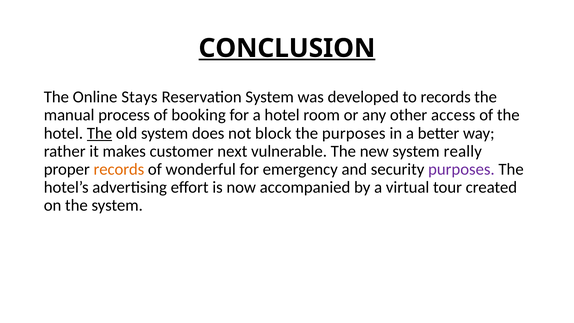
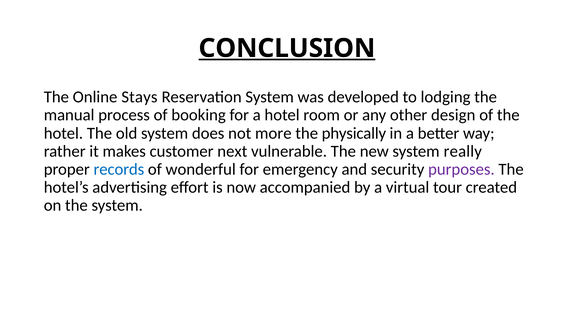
to records: records -> lodging (446, 97)
access: access -> design (453, 115)
The underline: present -> none (99, 133)
block: block -> more (273, 133)
the purposes: purposes -> physically (354, 133)
records colour: orange -> blue (119, 169)
